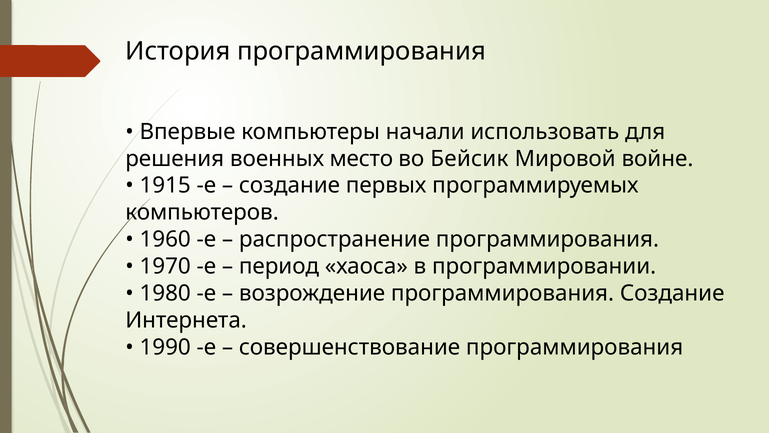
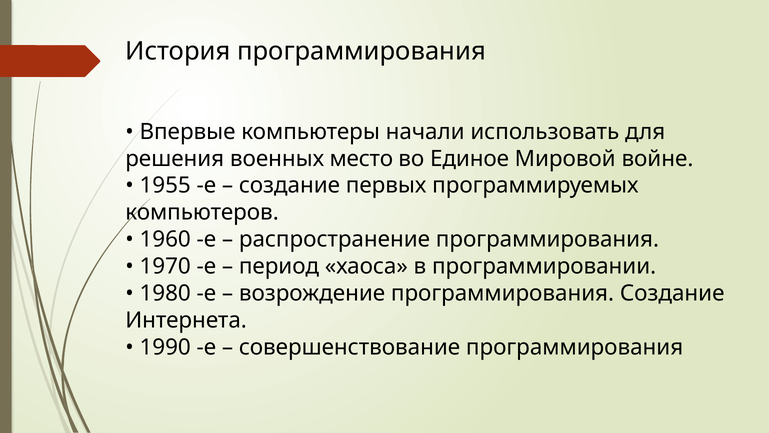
Бейсик: Бейсик -> Единое (470, 158)
1915: 1915 -> 1955 (165, 185)
